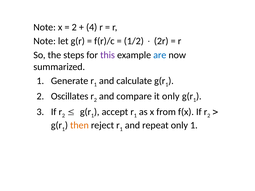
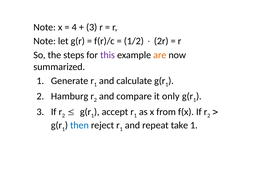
2: 2 -> 4 (74, 27)
4: 4 -> 3 (92, 27)
are colour: blue -> orange (160, 55)
Oscillates: Oscillates -> Hamburg (70, 96)
then colour: orange -> blue (79, 125)
repeat only: only -> take (179, 125)
